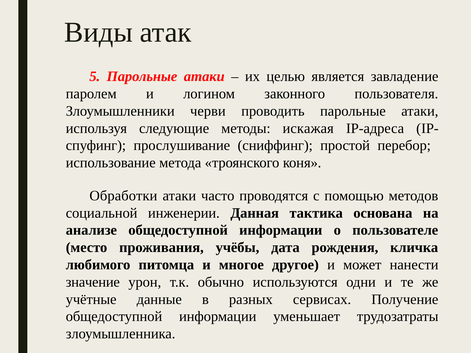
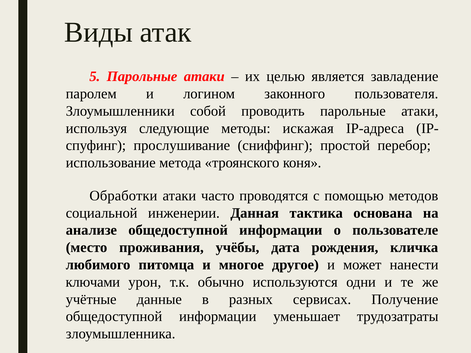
черви: черви -> собой (208, 111)
значение: значение -> ключами (93, 282)
